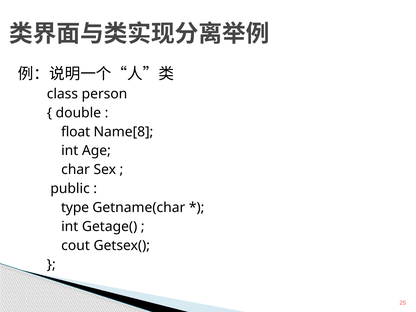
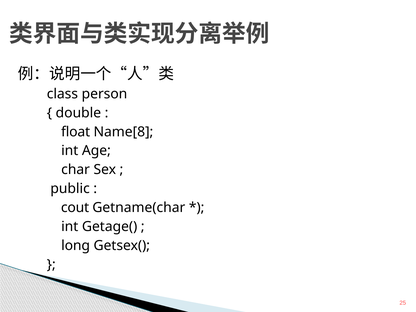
type: type -> cout (75, 208)
cout: cout -> long (76, 245)
